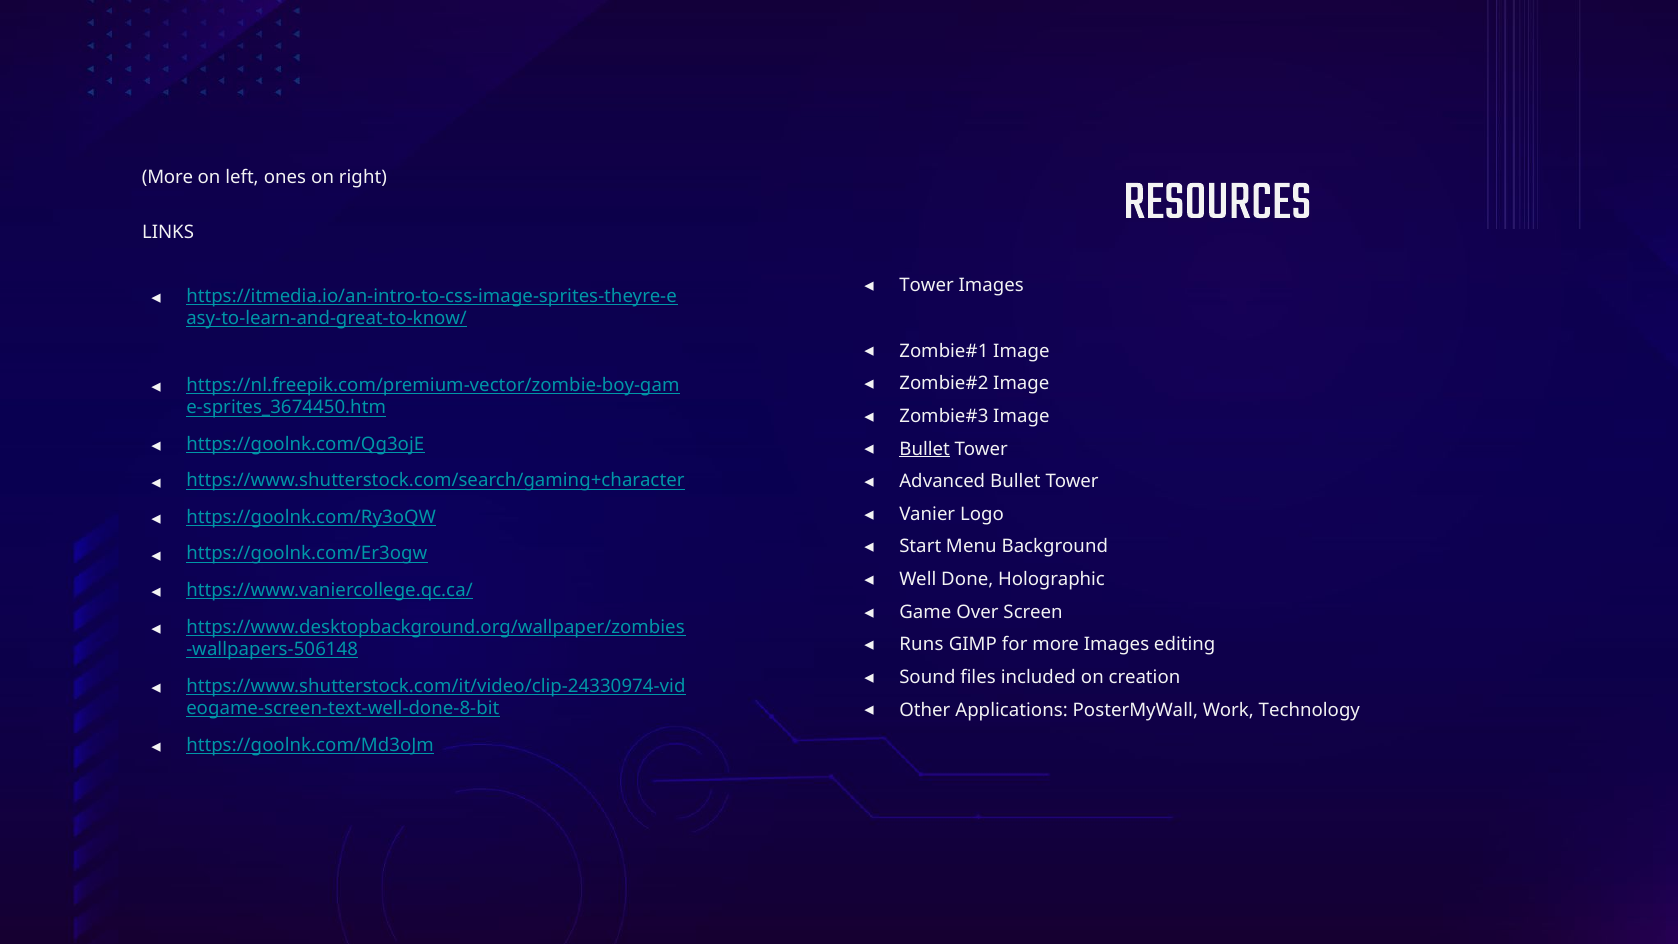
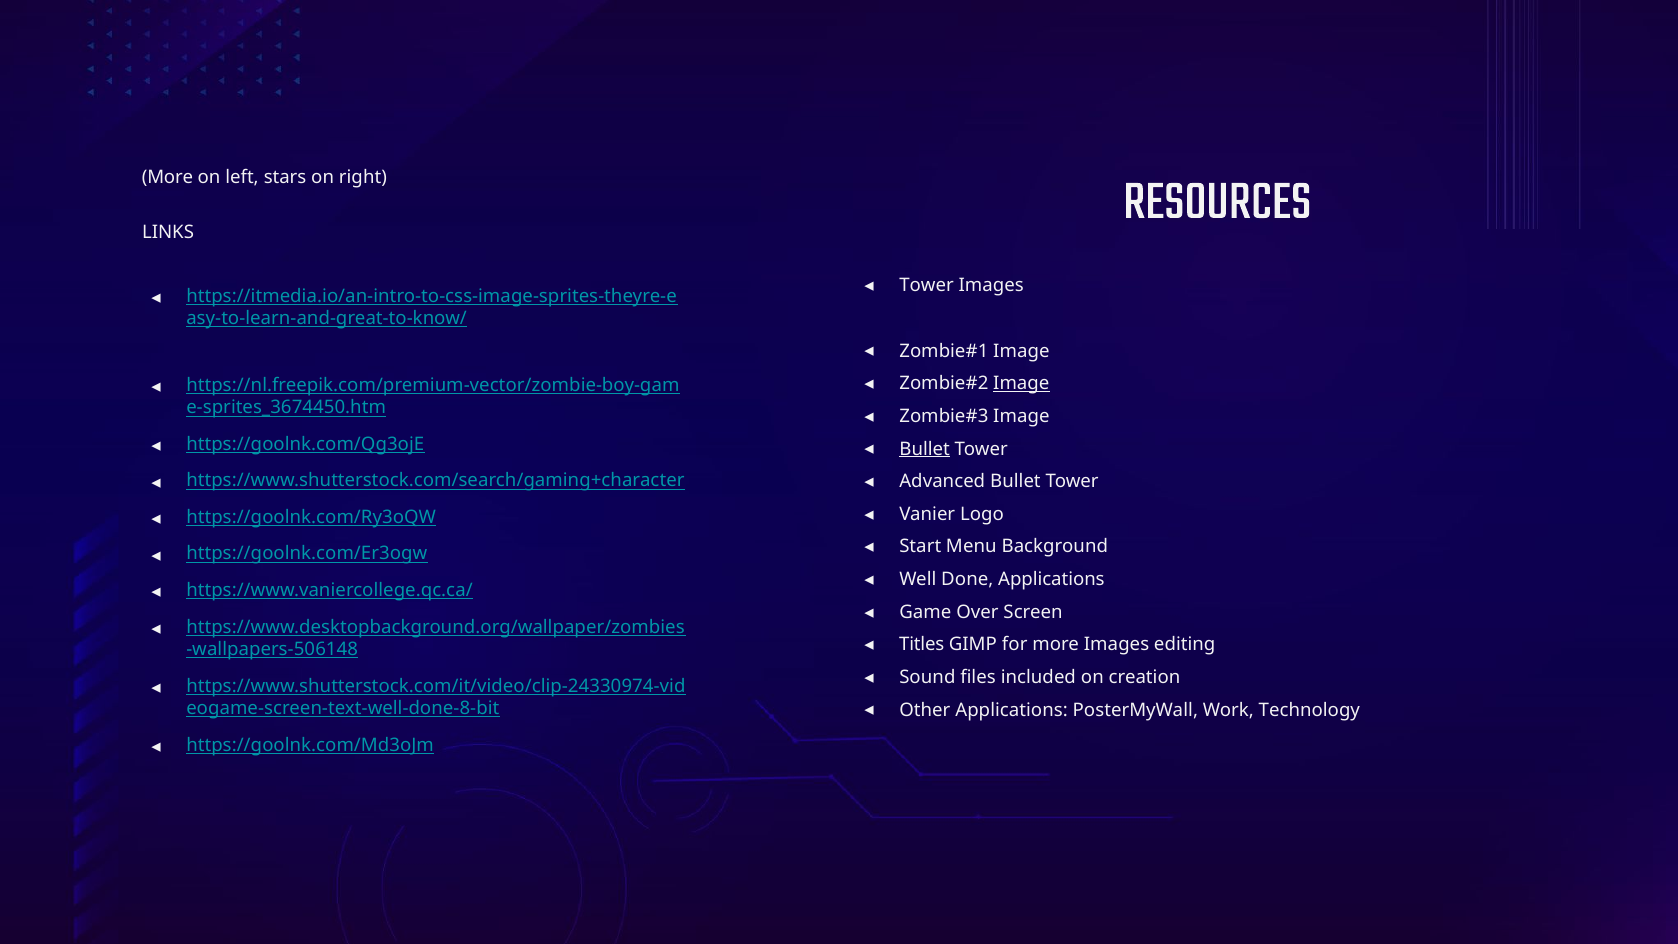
ones: ones -> stars (285, 178)
Image underline: none -> present (1021, 384)
Done Holographic: Holographic -> Applications (1051, 579)
Runs: Runs -> Titles (922, 645)
